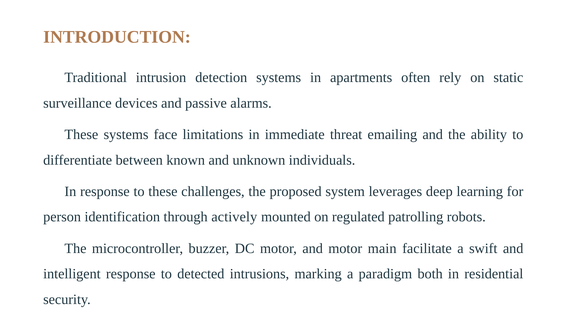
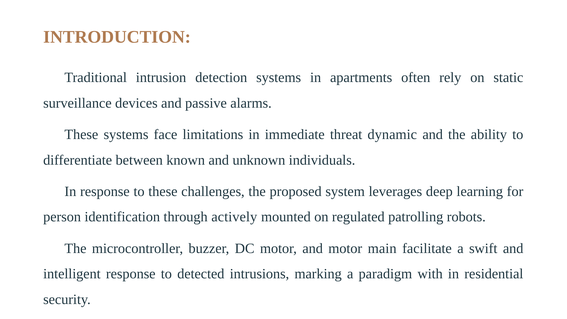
emailing: emailing -> dynamic (392, 134)
both: both -> with (430, 274)
